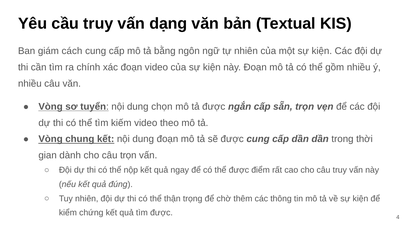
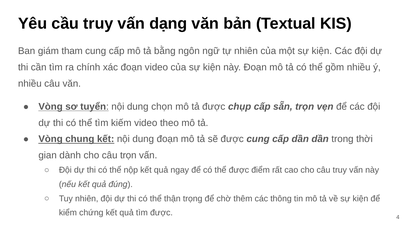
cách: cách -> tham (72, 51)
ngắn: ngắn -> chụp (240, 107)
